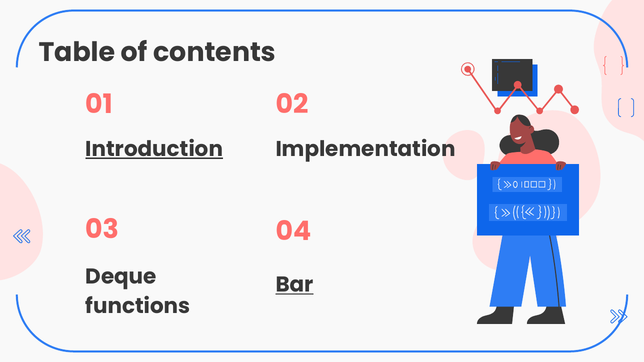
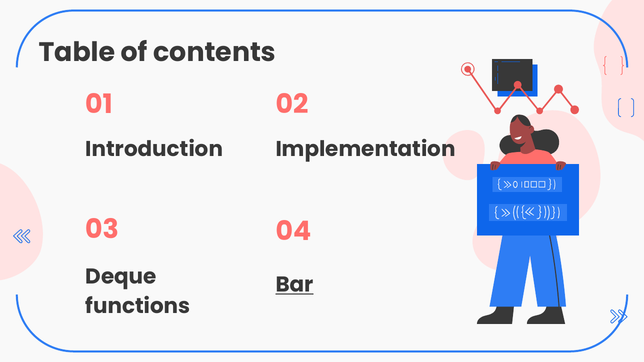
Introduction underline: present -> none (154, 149)
